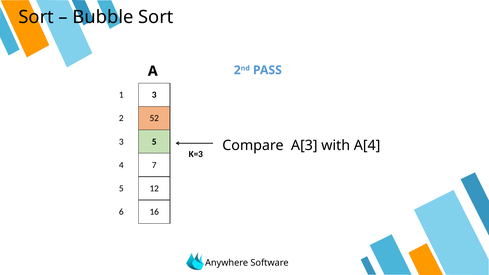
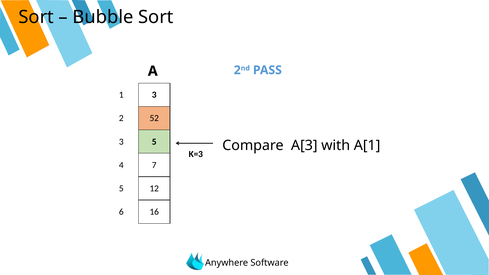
A[4: A[4 -> A[1 (367, 145)
